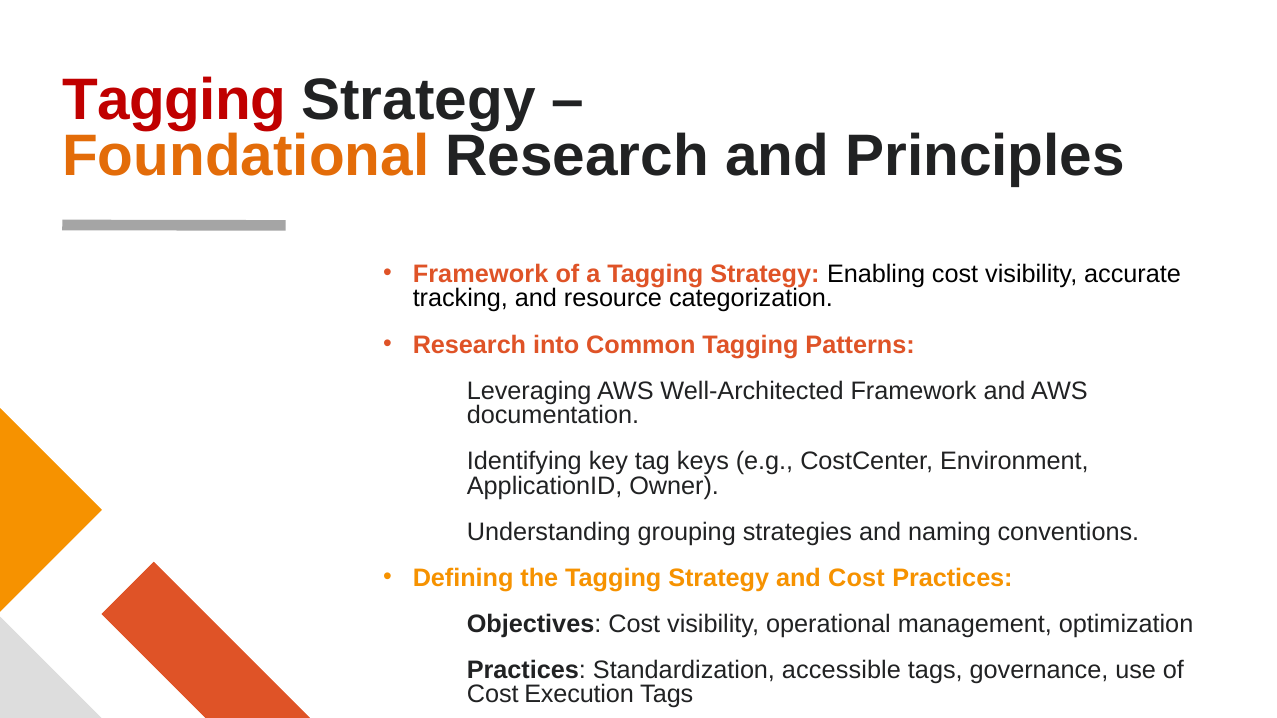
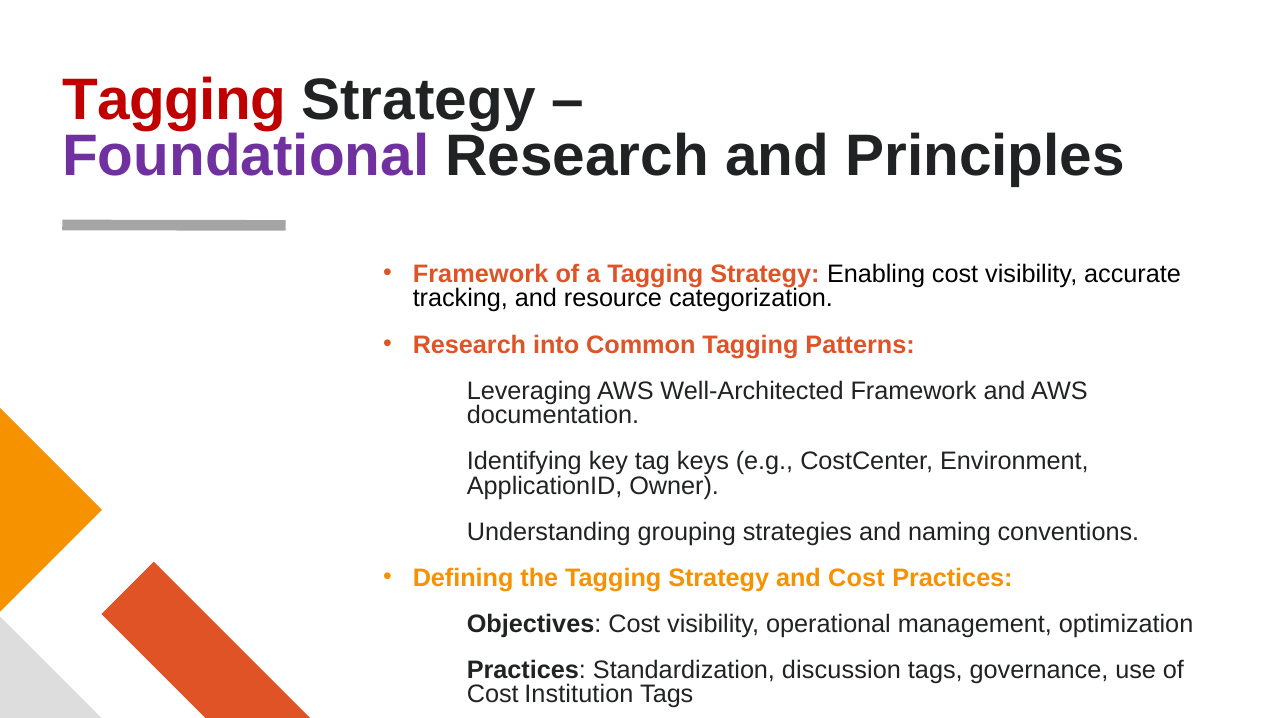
Foundational colour: orange -> purple (246, 156)
accessible: accessible -> discussion (842, 670)
Execution: Execution -> Institution (579, 695)
